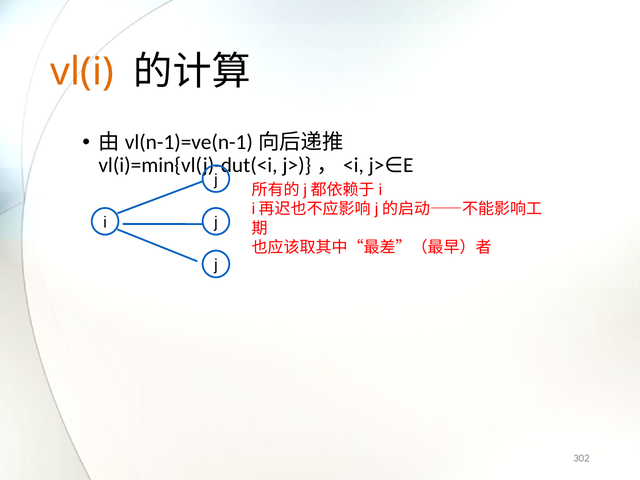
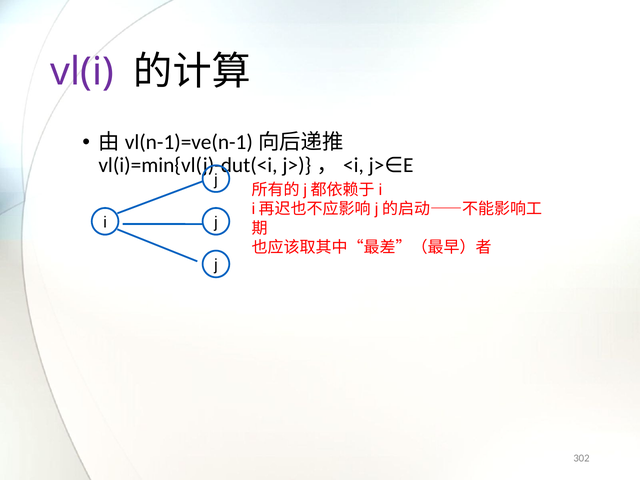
vl(i colour: orange -> purple (82, 72)
